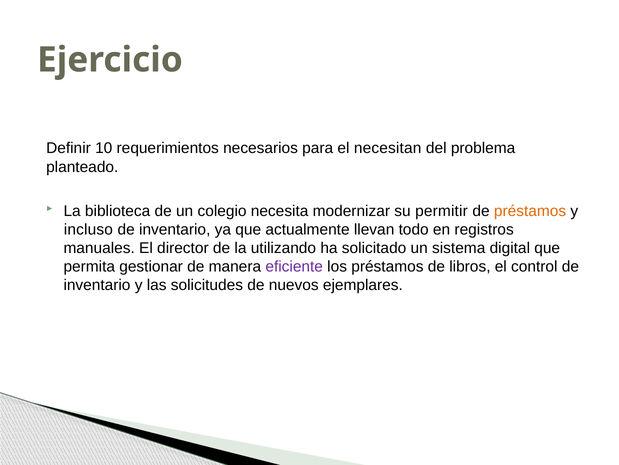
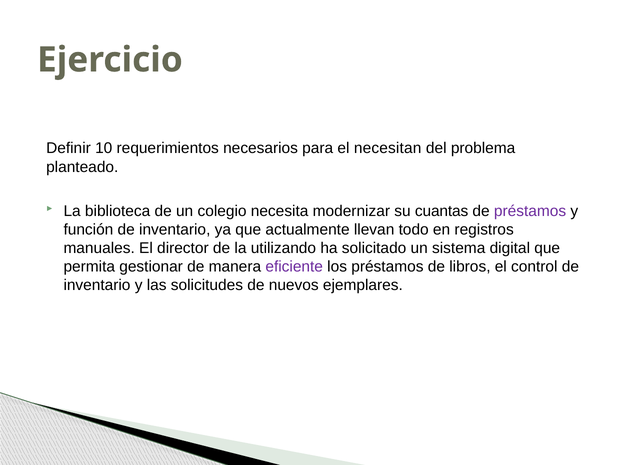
permitir: permitir -> cuantas (442, 211)
préstamos colour: orange -> purple (530, 211)
incluso: incluso -> función (88, 229)
